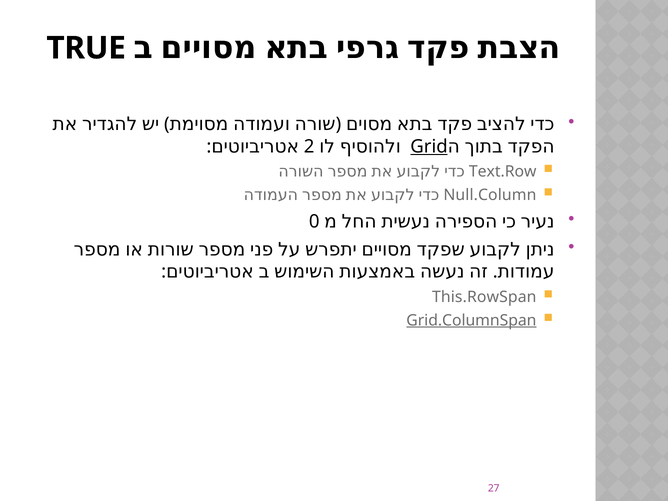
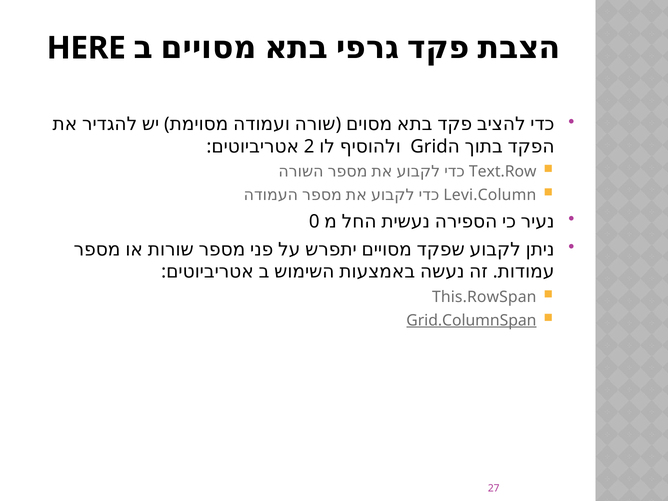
TRUE: TRUE -> HERE (86, 48)
Grid underline: present -> none (429, 147)
Null.Column: Null.Column -> Levi.Column (490, 195)
